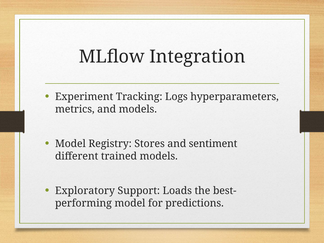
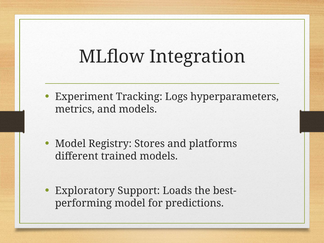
sentiment: sentiment -> platforms (213, 144)
